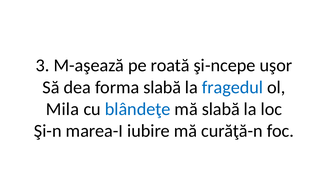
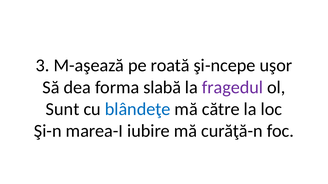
fragedul colour: blue -> purple (232, 88)
Mila: Mila -> Sunt (63, 109)
mă slabă: slabă -> către (221, 109)
